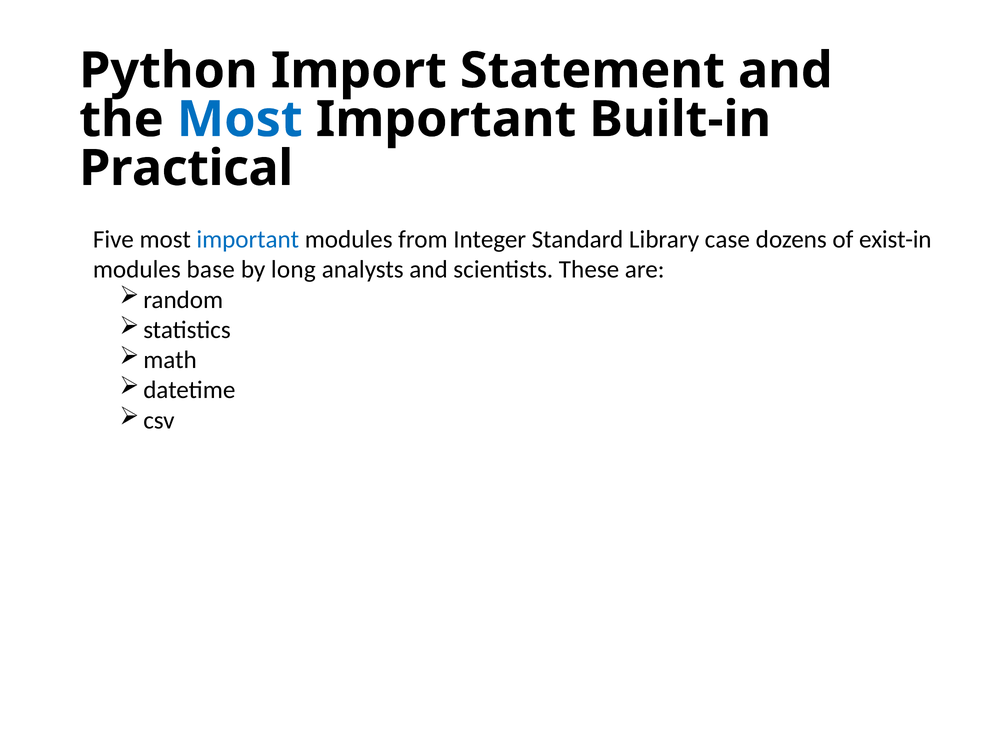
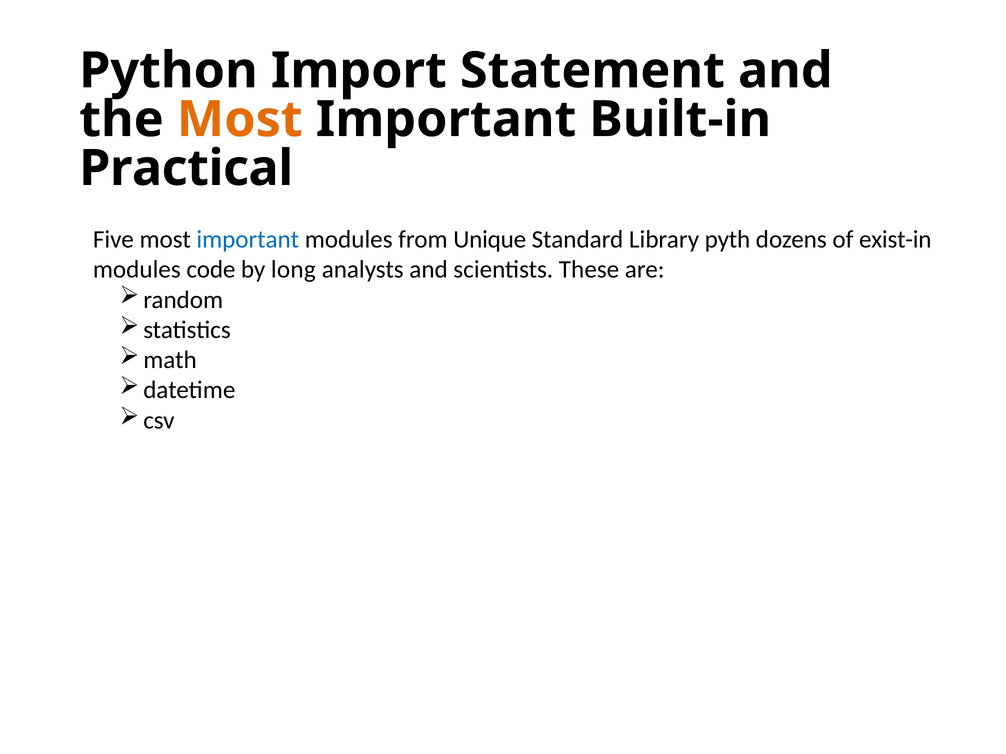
Most colour: blue -> orange (240, 120)
Integer: Integer -> Unique (490, 240)
case: case -> pyth (727, 240)
base: base -> code (211, 270)
